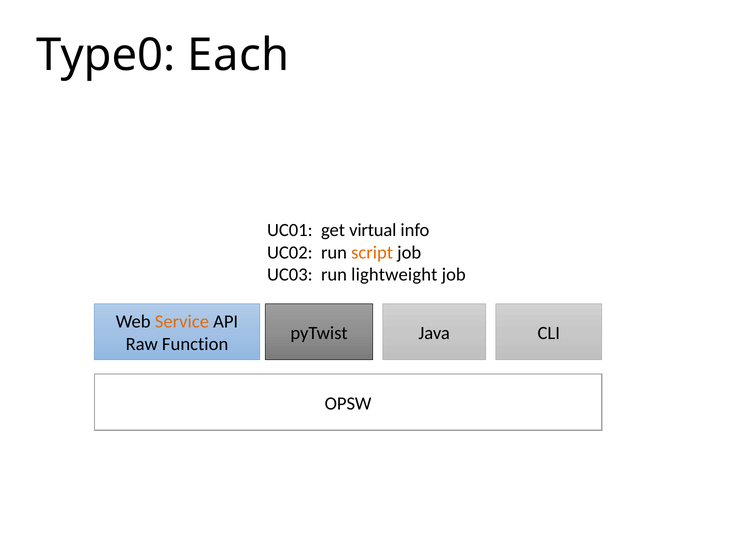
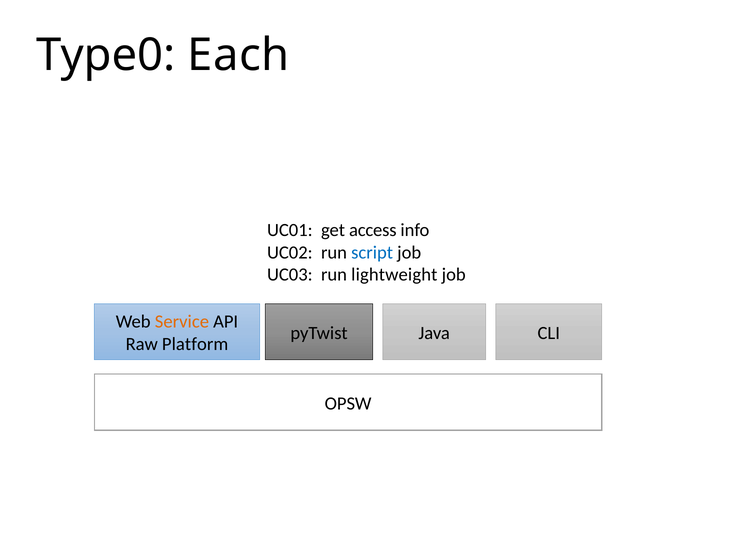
virtual: virtual -> access (373, 230)
script colour: orange -> blue (372, 253)
Function: Function -> Platform (195, 344)
